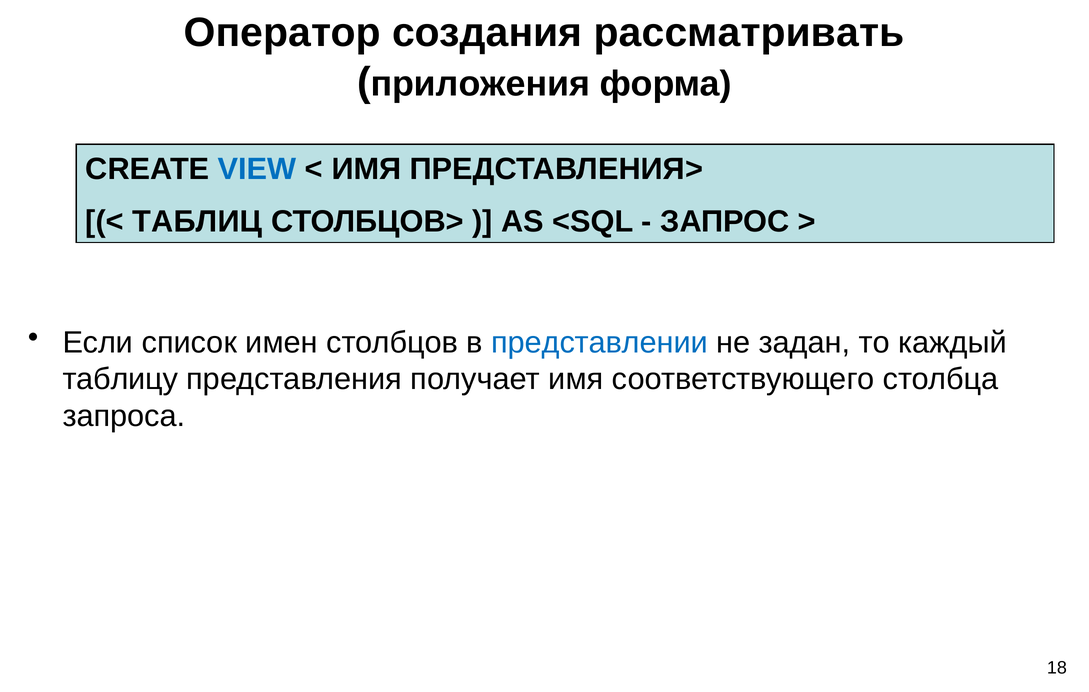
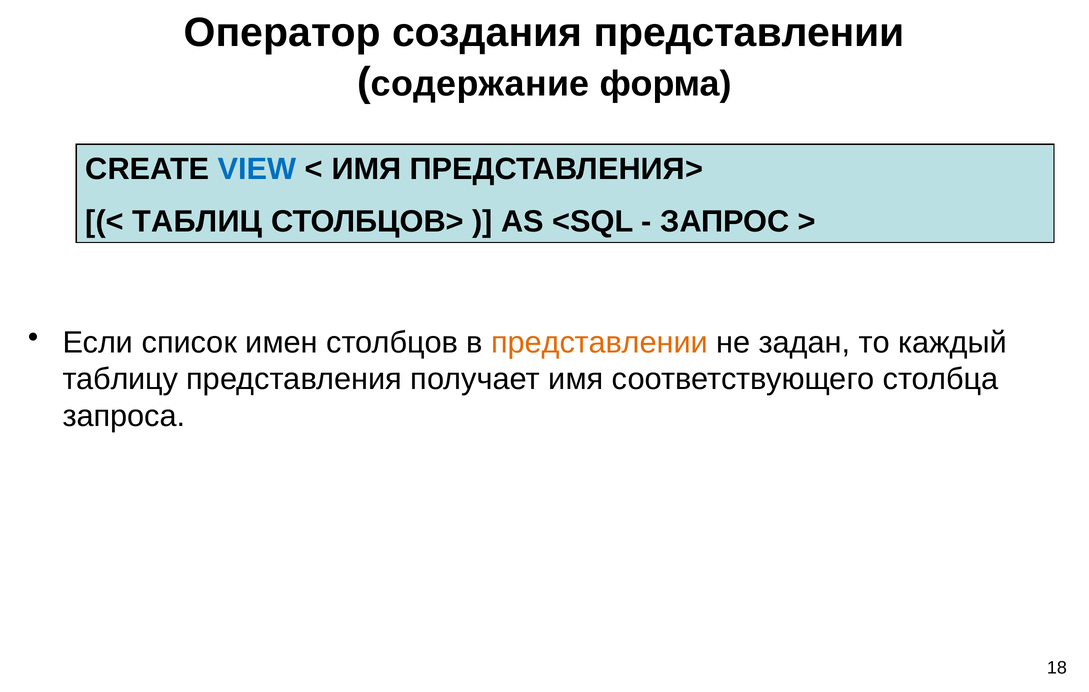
создания рассматривать: рассматривать -> представлении (749, 33)
приложения: приложения -> содержание (480, 84)
представлении colour: blue -> orange (600, 342)
